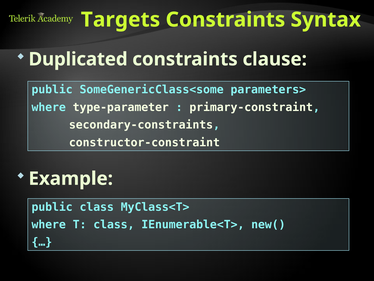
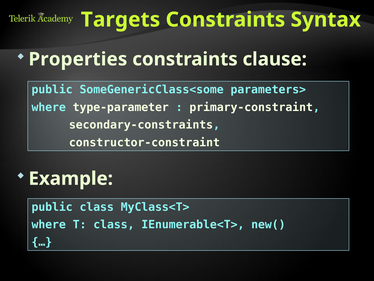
Duplicated: Duplicated -> Properties (78, 59)
